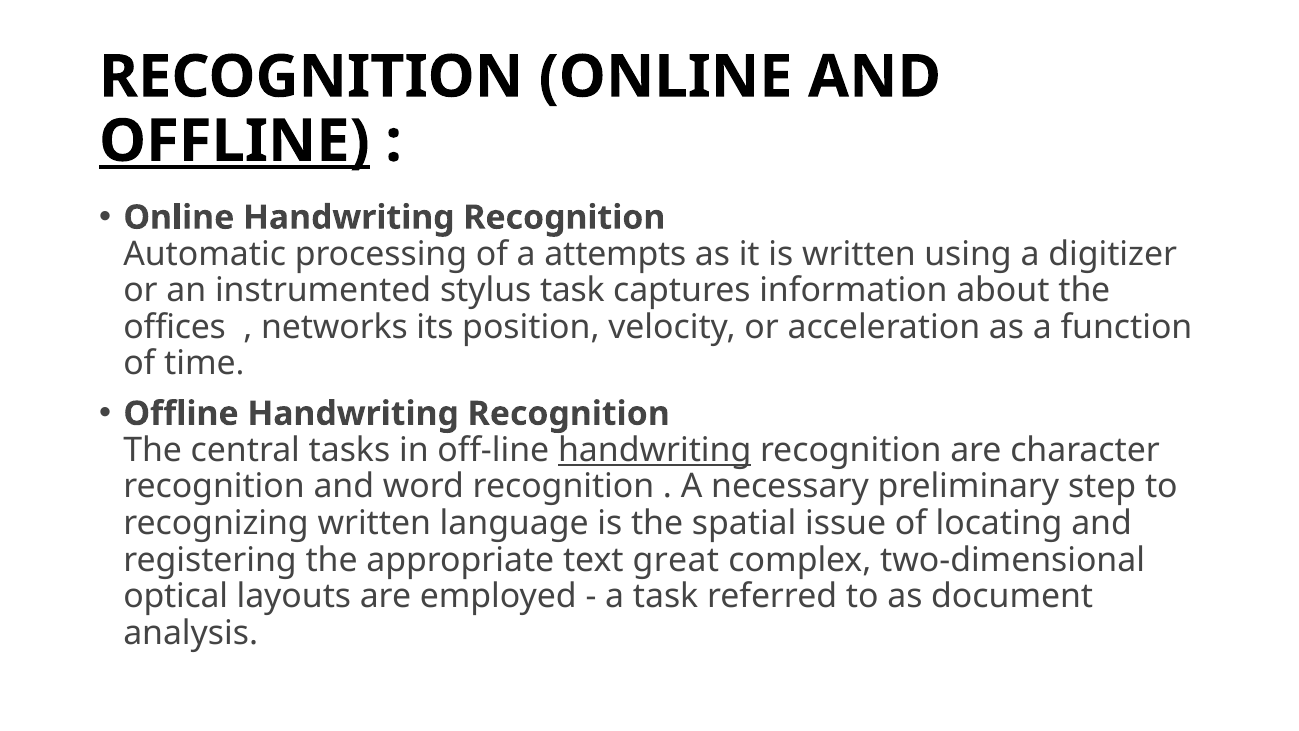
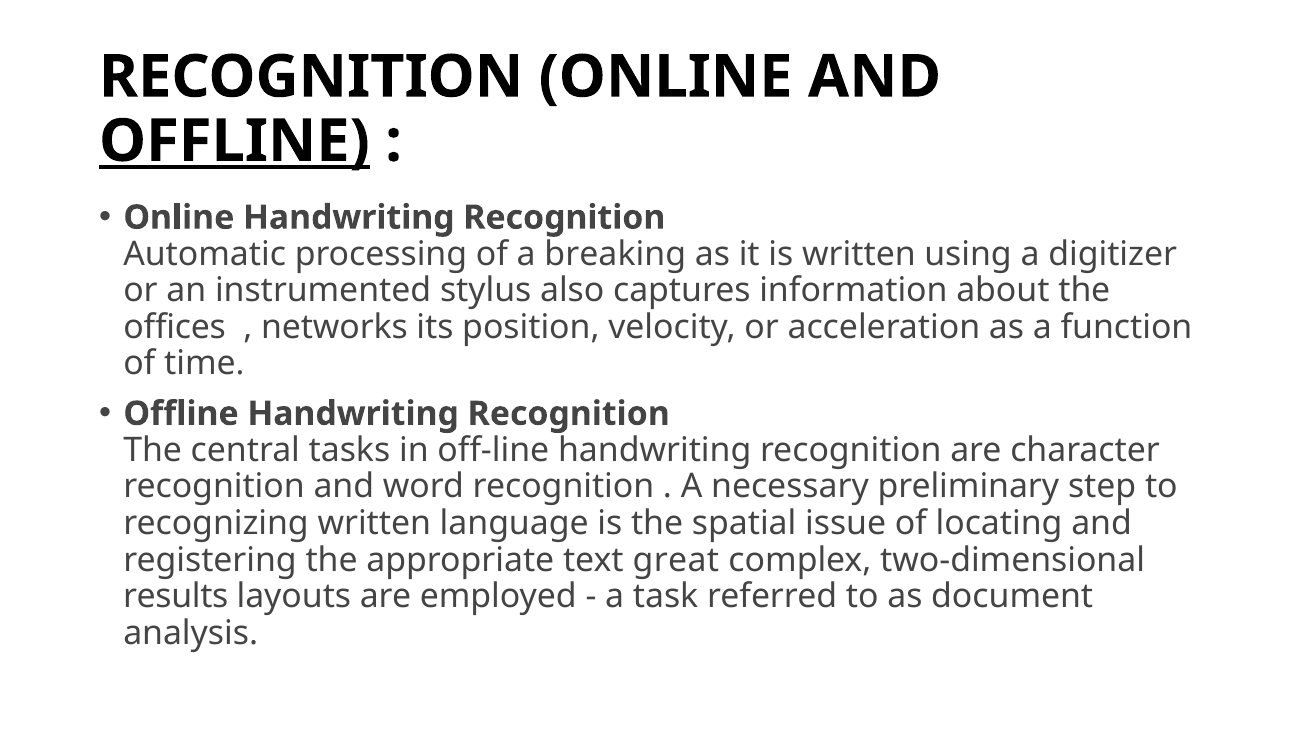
attempts: attempts -> breaking (615, 254)
stylus task: task -> also (572, 290)
handwriting underline: present -> none (655, 450)
optical: optical -> results (176, 596)
